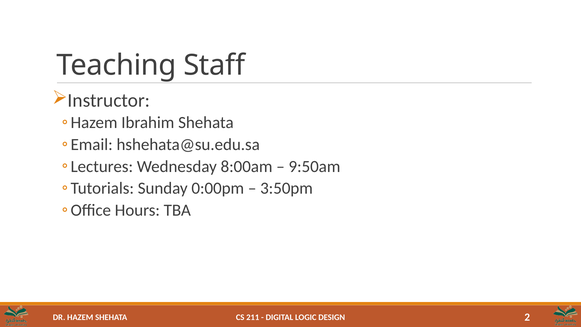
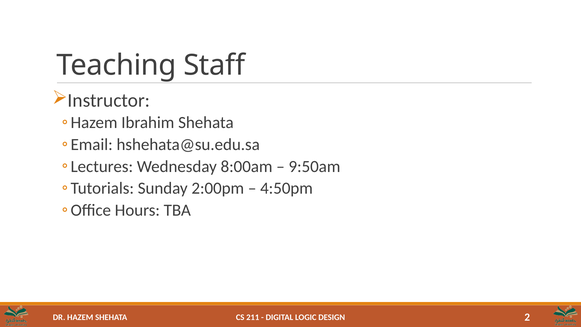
0:00pm: 0:00pm -> 2:00pm (218, 188)
3:50pm: 3:50pm -> 4:50pm (286, 188)
